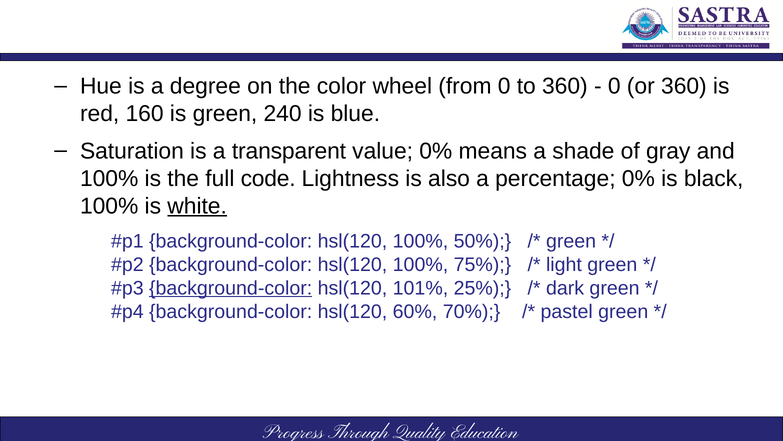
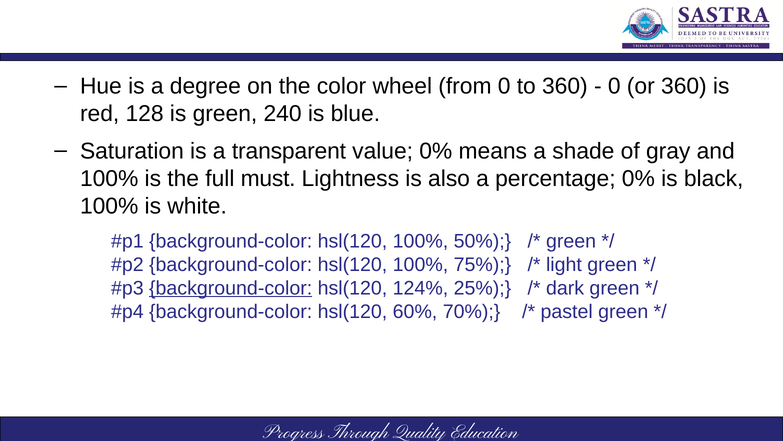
160: 160 -> 128 (145, 114)
code: code -> must (268, 178)
white underline: present -> none (197, 206)
101%: 101% -> 124% (420, 288)
